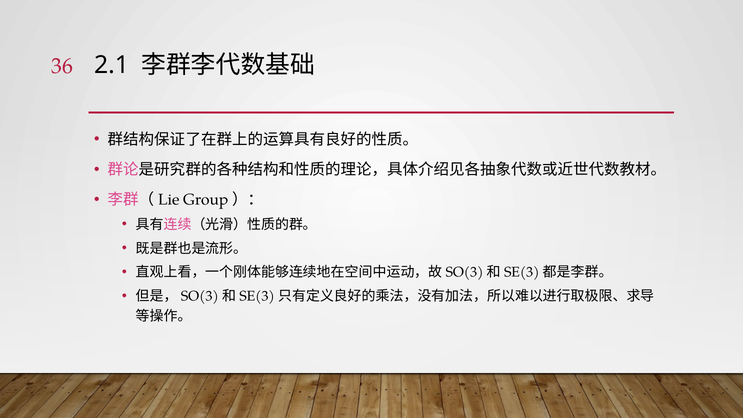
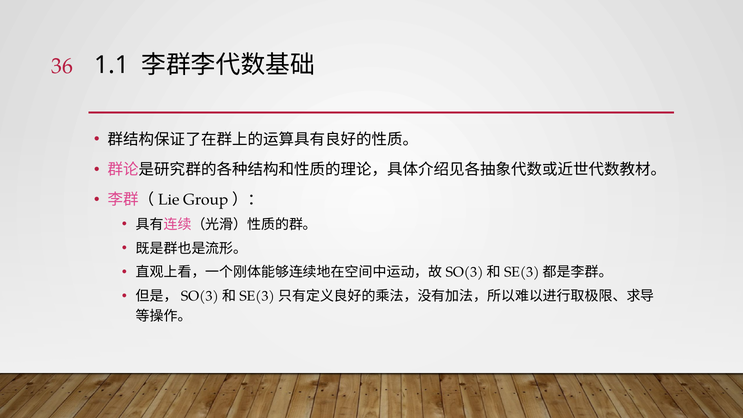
2.1: 2.1 -> 1.1 (112, 65)
